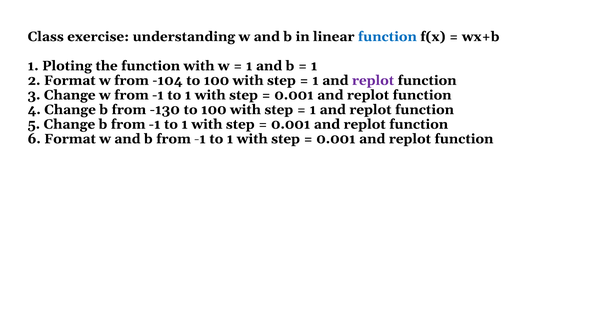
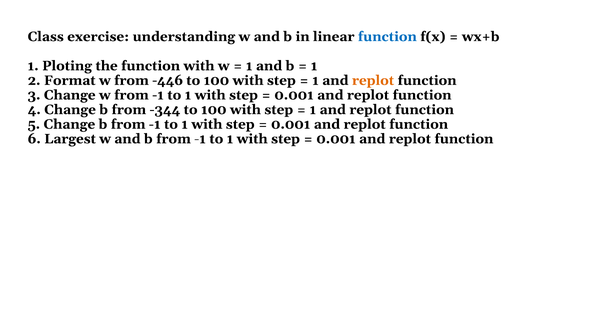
-104: -104 -> -446 (168, 80)
replot colour: purple -> orange (373, 80)
-130: -130 -> -344 (165, 110)
6 Format: Format -> Largest (70, 139)
